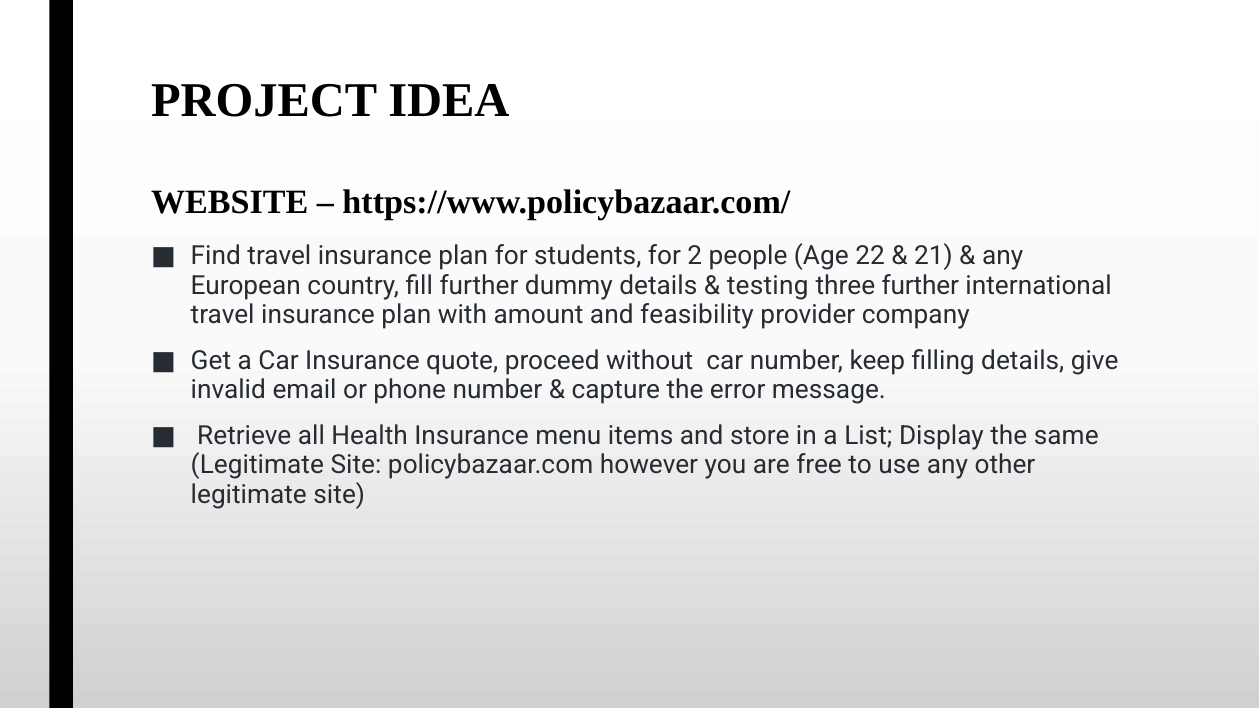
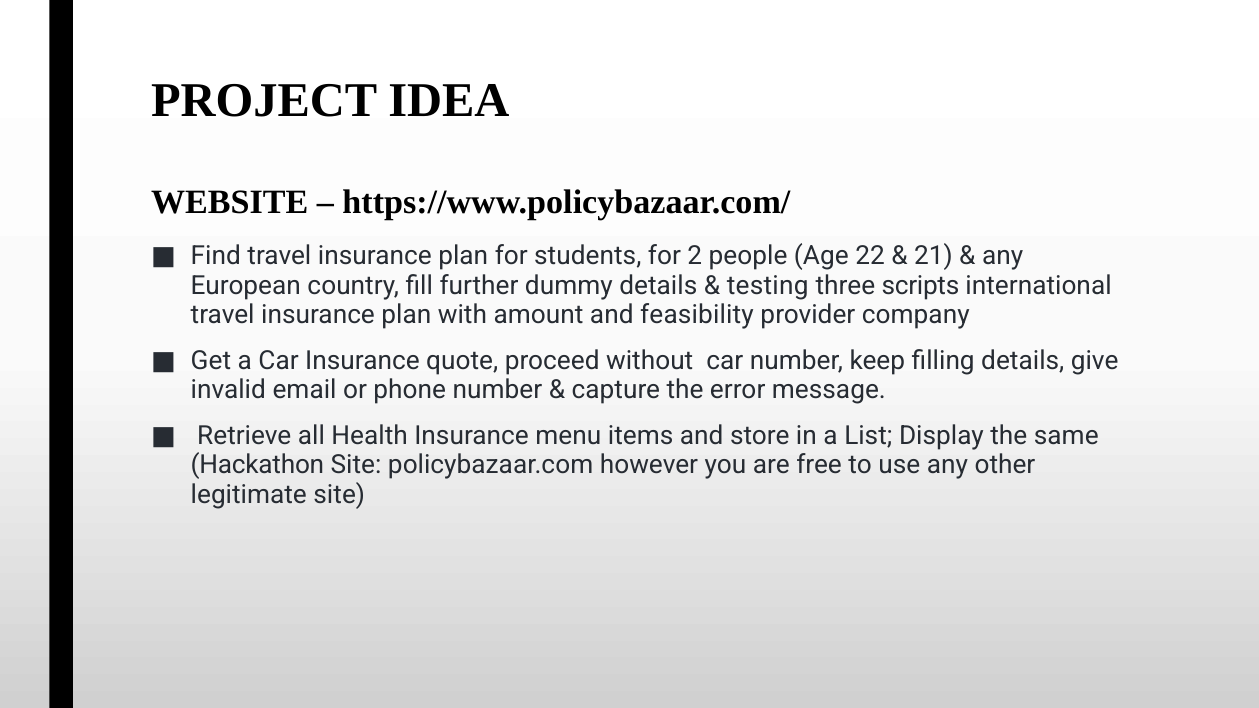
three further: further -> scripts (920, 285)
Legitimate: Legitimate -> Hackathon (257, 465)
